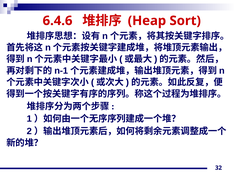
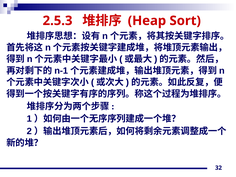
6.4.6: 6.4.6 -> 2.5.3 (58, 21)
